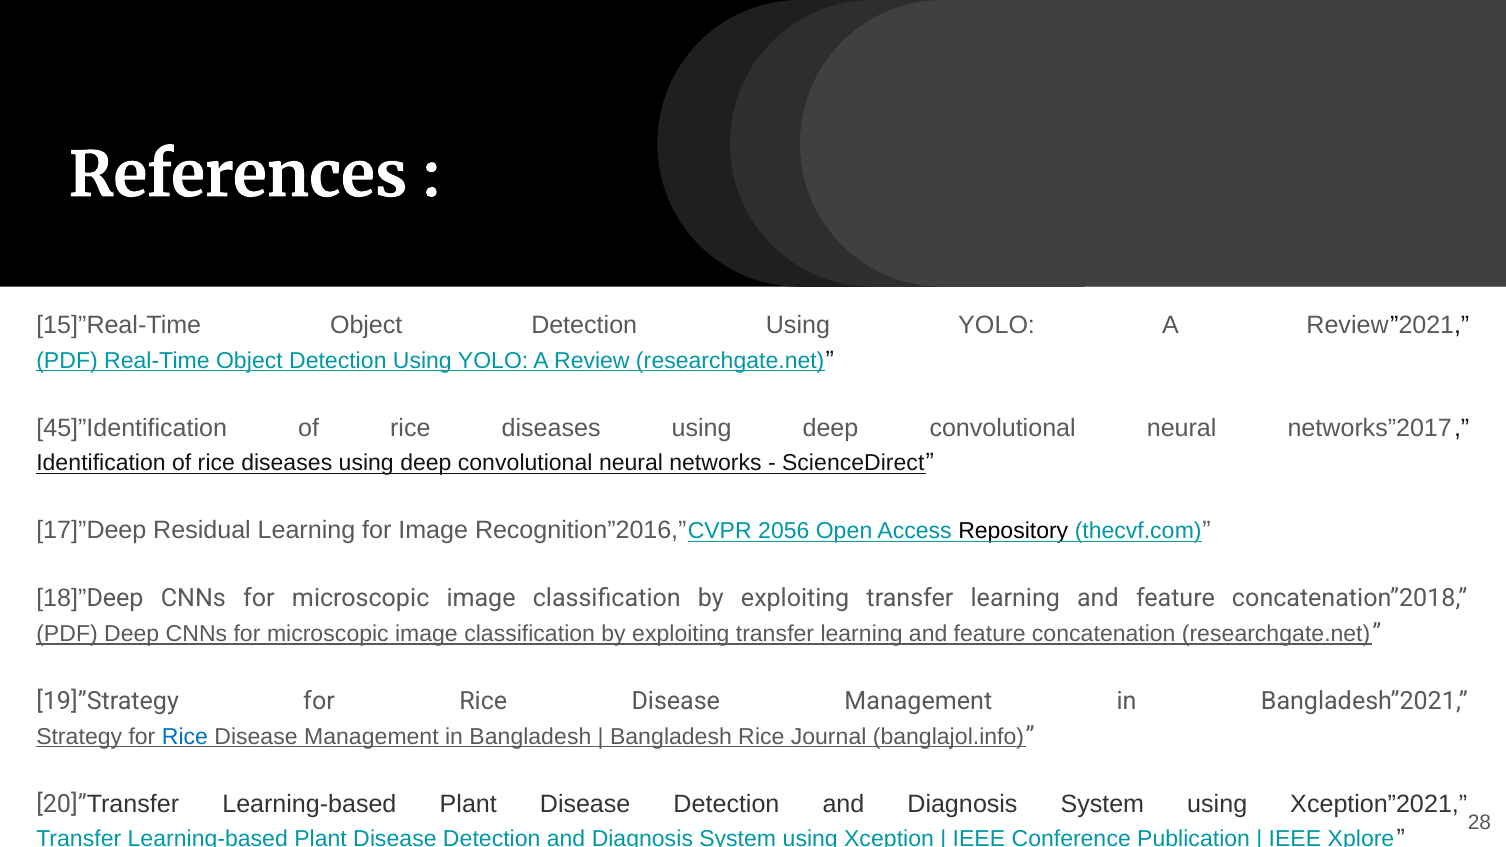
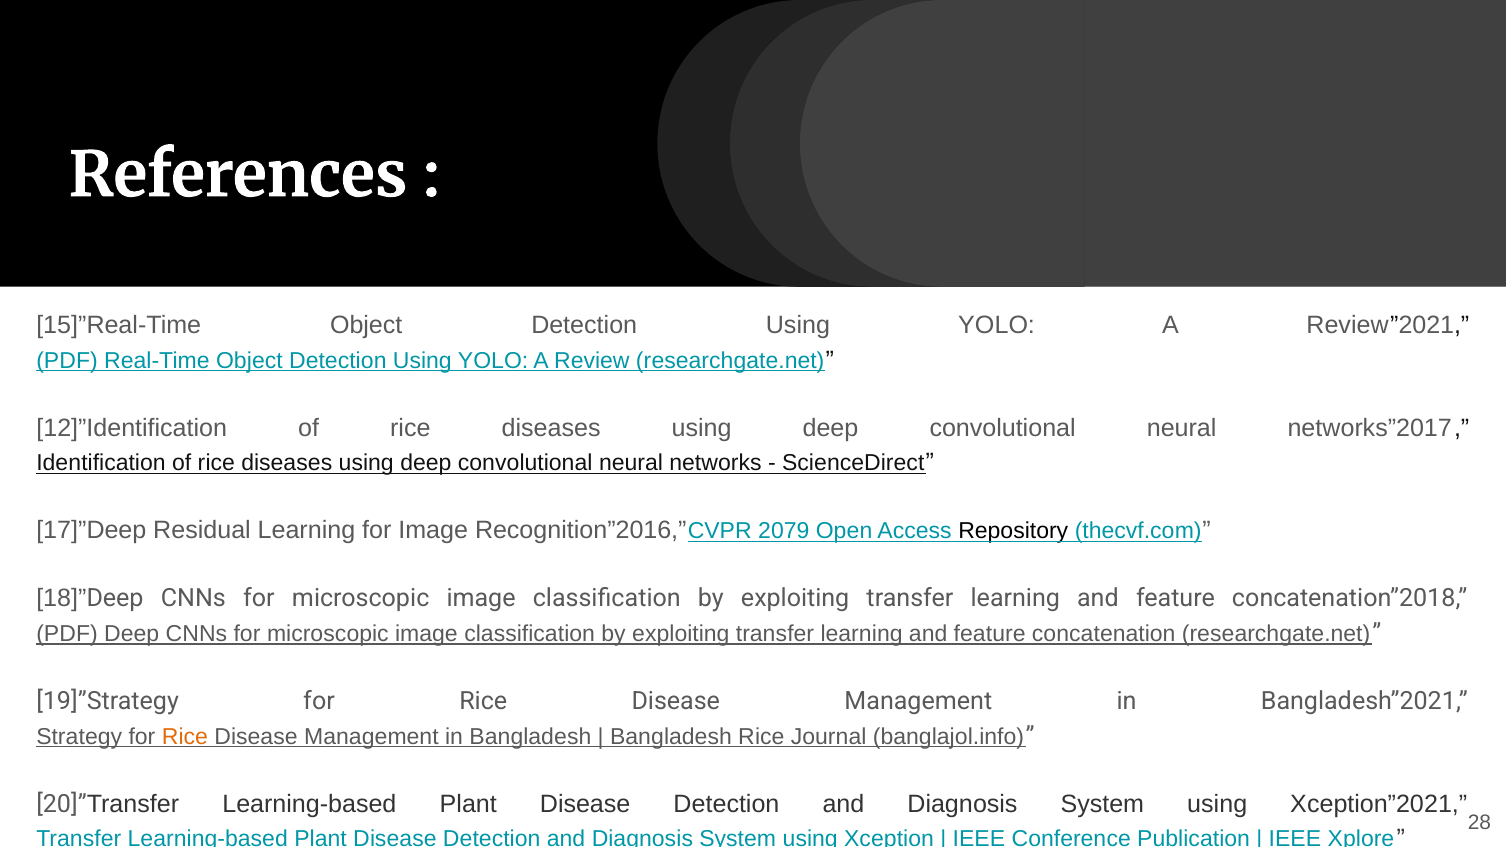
45]”Identification: 45]”Identification -> 12]”Identification (132, 428)
2056: 2056 -> 2079 (784, 531)
Rice colour: blue -> orange (185, 737)
